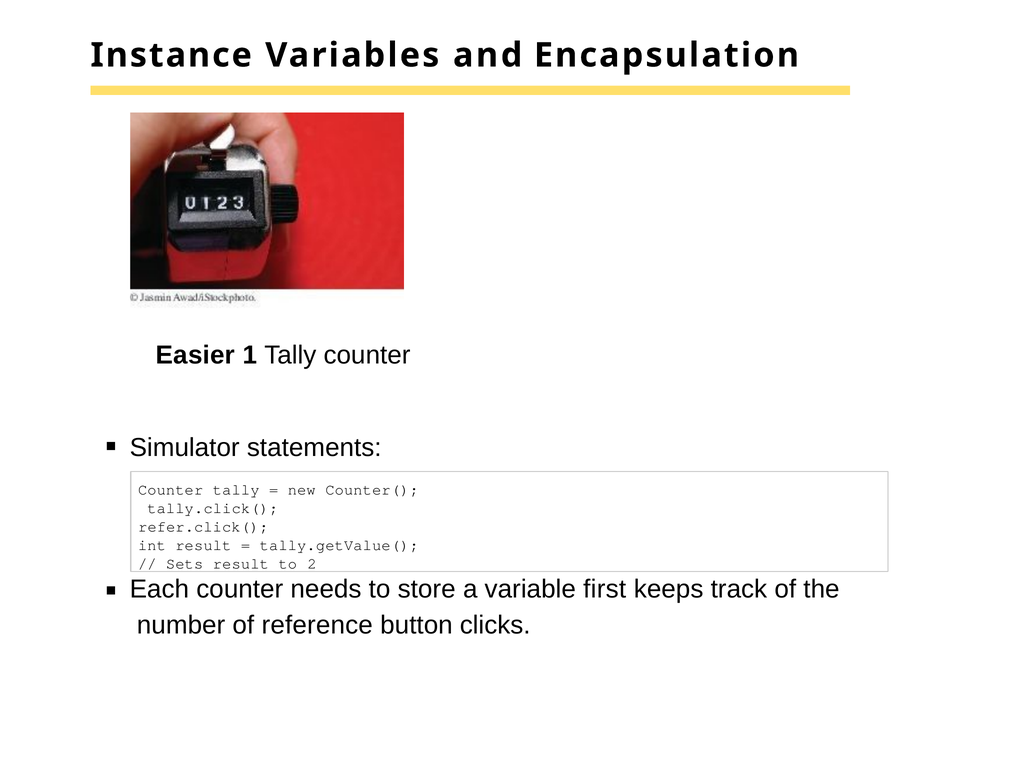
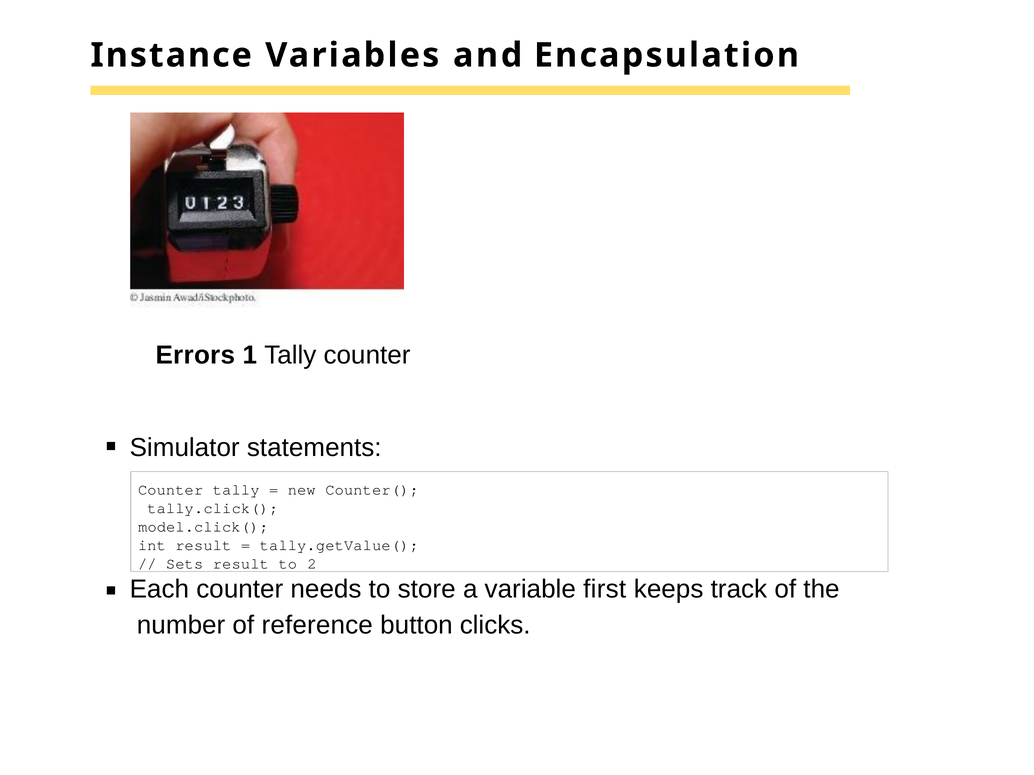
Easier: Easier -> Errors (195, 356)
refer.click(: refer.click( -> model.click( (203, 527)
